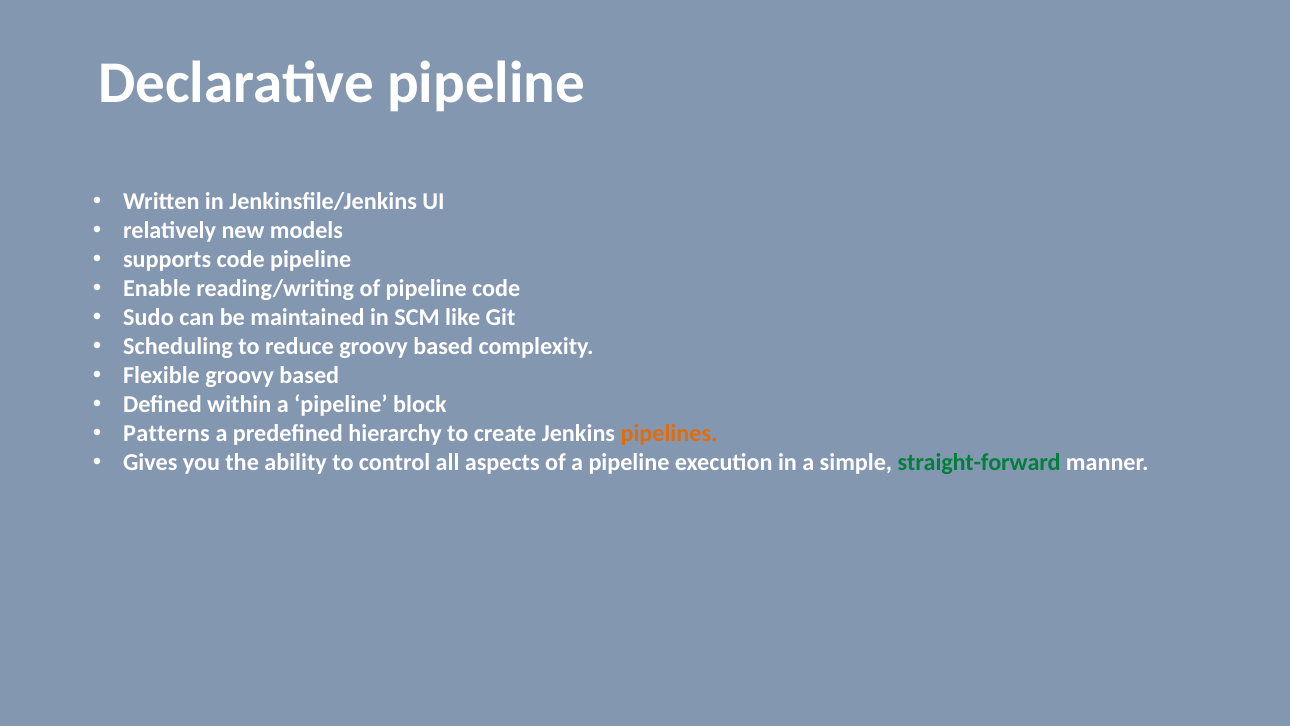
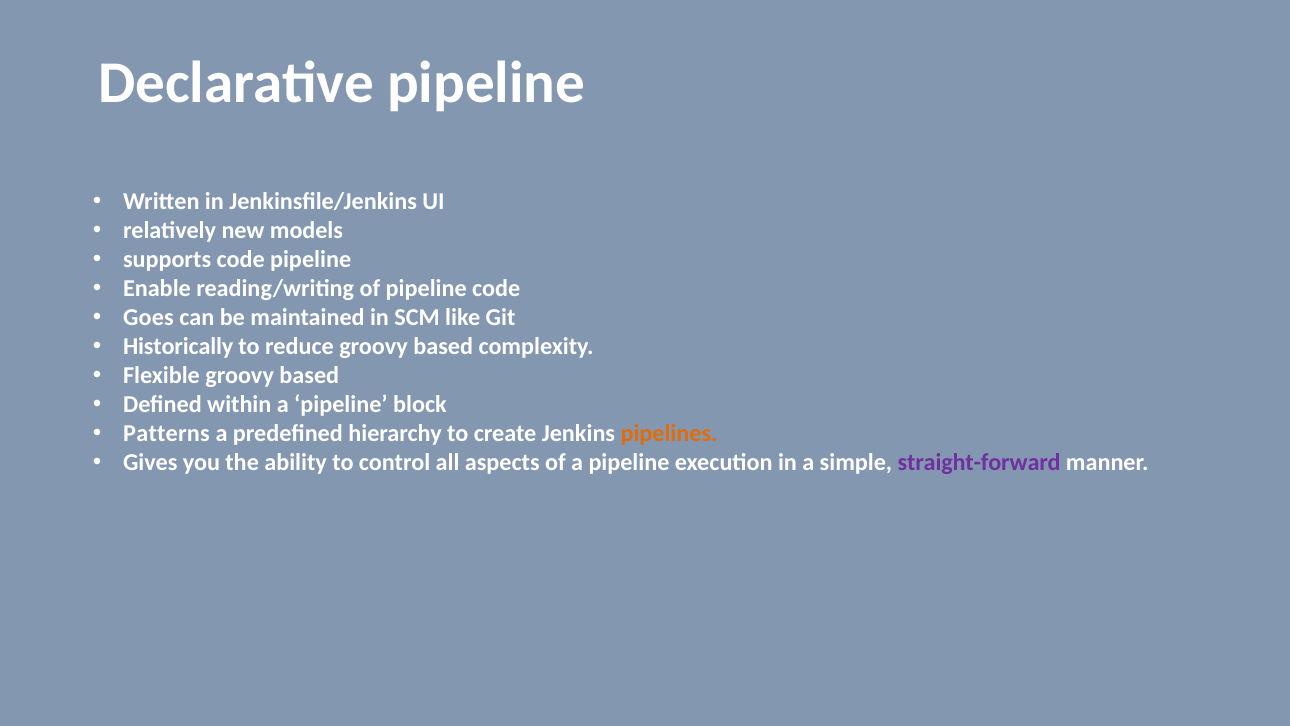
Sudo: Sudo -> Goes (148, 318)
Scheduling: Scheduling -> Historically (178, 347)
straight-forward colour: green -> purple (979, 463)
